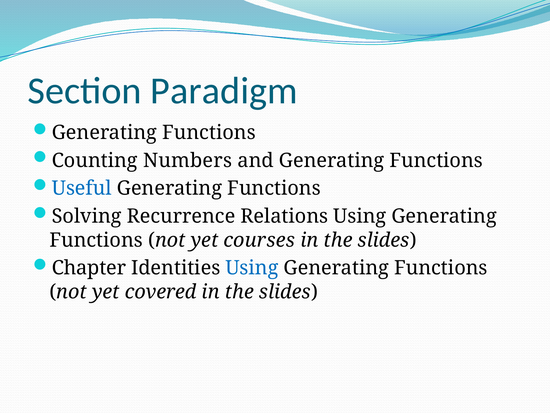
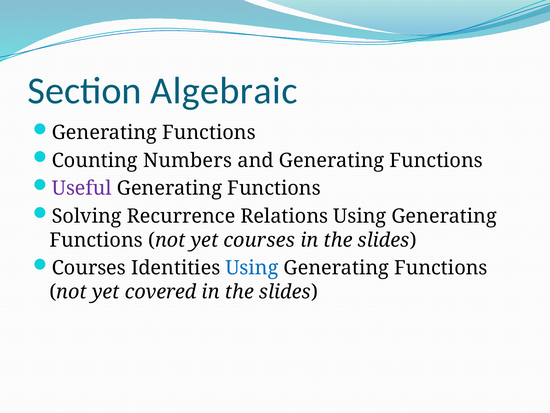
Paradigm: Paradigm -> Algebraic (224, 91)
Useful colour: blue -> purple (82, 188)
Chapter: Chapter -> Courses (89, 268)
